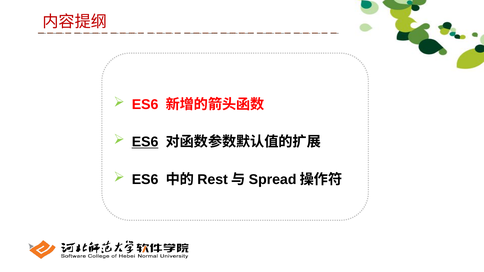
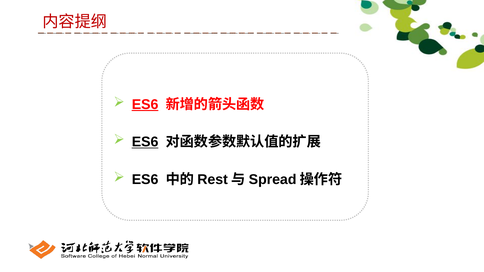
ES6 underline: none -> present (145, 105)
